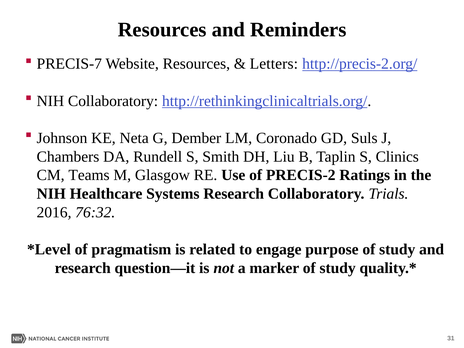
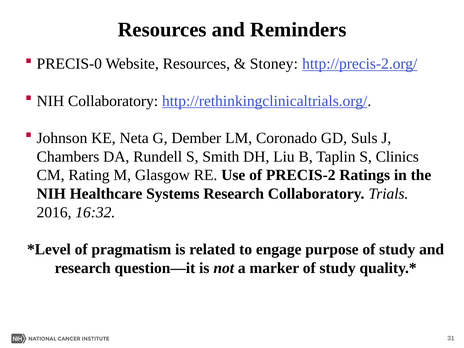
PRECIS-7: PRECIS-7 -> PRECIS-0 (69, 64)
Letters: Letters -> Stoney (274, 64)
Teams: Teams -> Rating (89, 175)
76:32: 76:32 -> 16:32 (95, 212)
